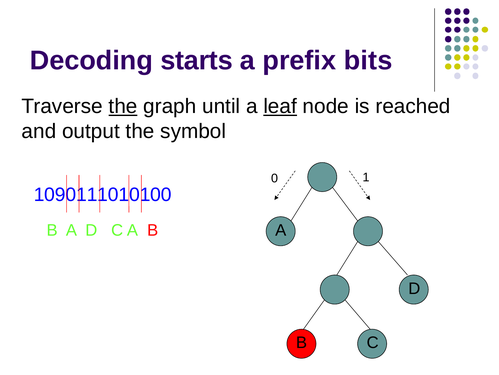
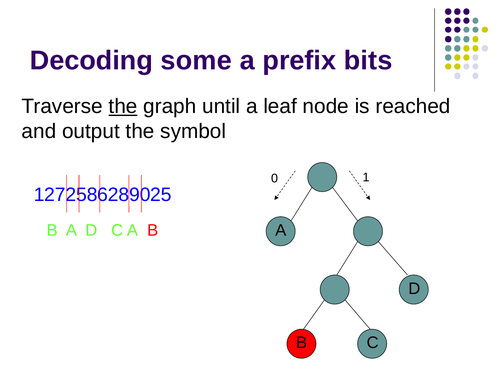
starts: starts -> some (196, 61)
leaf underline: present -> none (280, 106)
1090111010100: 1090111010100 -> 1272586289025 (103, 194)
